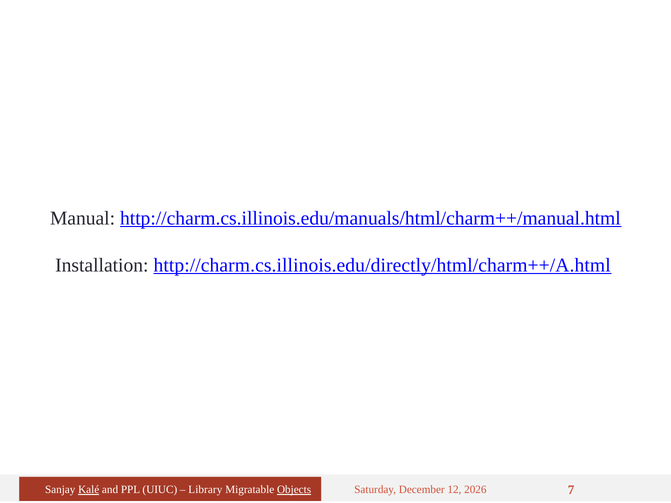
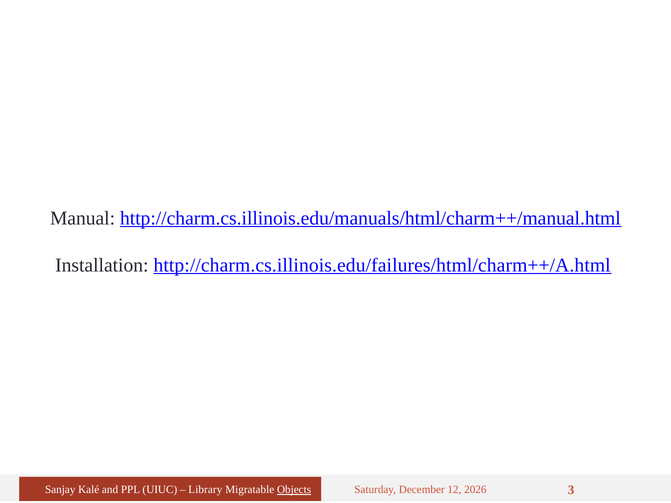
http://charm.cs.illinois.edu/directly/html/charm++/A.html: http://charm.cs.illinois.edu/directly/html/charm++/A.html -> http://charm.cs.illinois.edu/failures/html/charm++/A.html (382, 265)
Kalé underline: present -> none (89, 490)
7: 7 -> 3 (571, 490)
